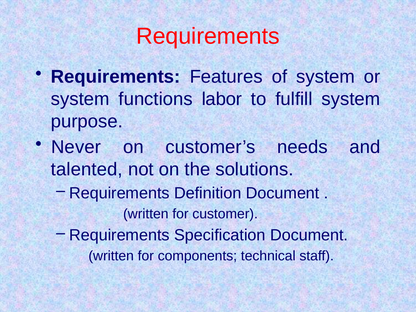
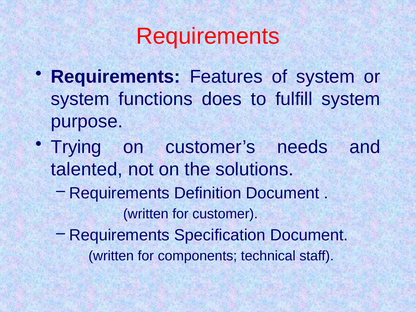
labor: labor -> does (222, 99)
Never: Never -> Trying (76, 147)
